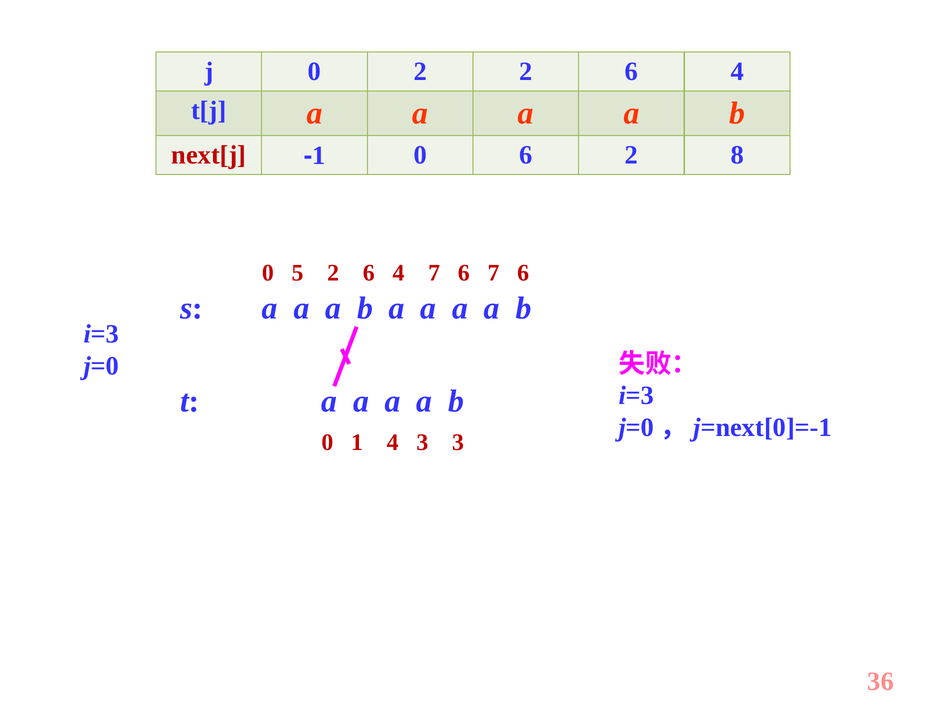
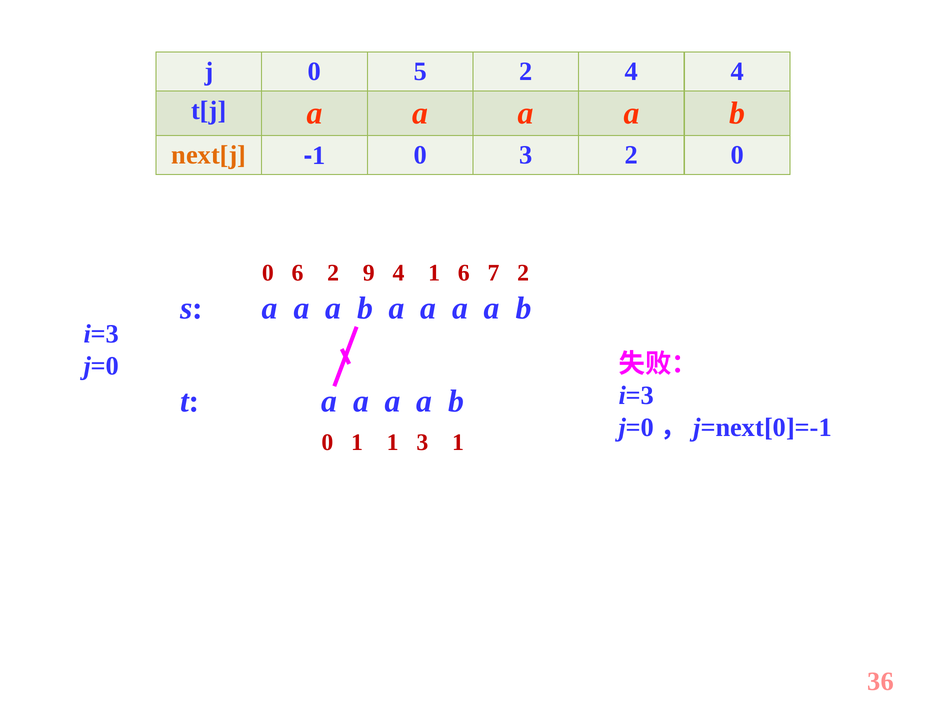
0 2: 2 -> 5 (420, 72)
6: 6 -> 4 (632, 72)
next[j colour: red -> orange (209, 155)
0 6: 6 -> 3 (526, 155)
2 8: 8 -> 0 (737, 155)
0 5: 5 -> 6 (298, 273)
6: 6 -> 9 (369, 273)
4 7: 7 -> 1 (434, 273)
6 7 6: 6 -> 2 (523, 273)
1 4: 4 -> 1 (393, 443)
3 3: 3 -> 1 (458, 443)
